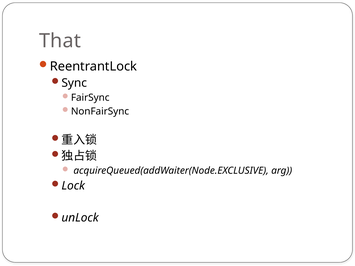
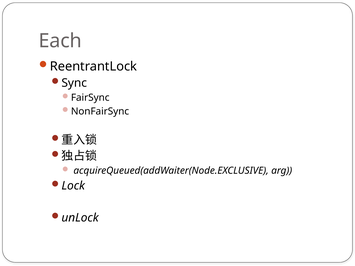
That: That -> Each (60, 41)
